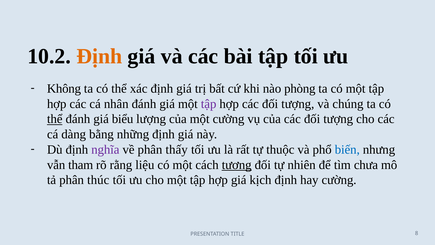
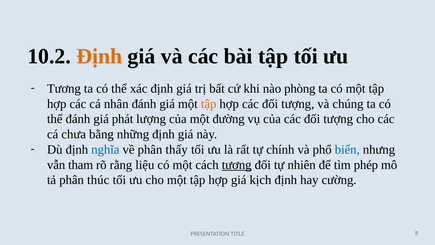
Không: Không -> Tương (64, 88)
tập colour: purple -> orange (209, 104)
thể underline: present -> none (55, 119)
biểu: biểu -> phát (123, 119)
một cường: cường -> đường (229, 119)
dàng: dàng -> chưa (74, 134)
nghĩa colour: purple -> blue (105, 149)
thuộc: thuộc -> chính (280, 149)
chưa: chưa -> phép (366, 165)
